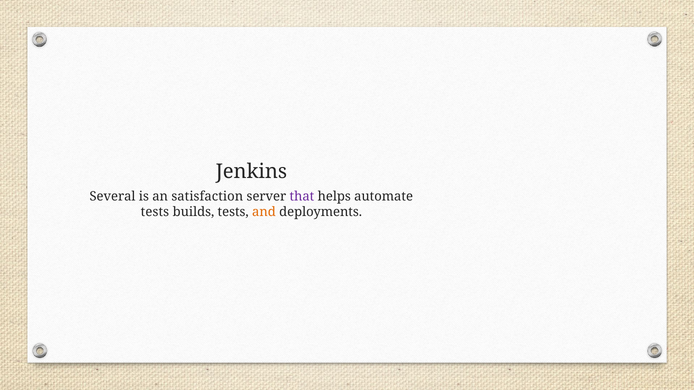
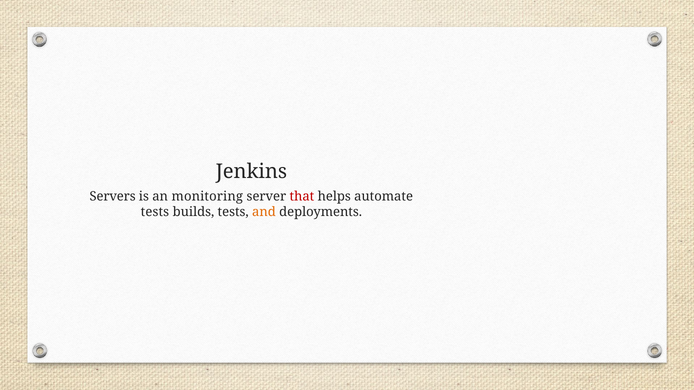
Several: Several -> Servers (113, 197)
satisfaction: satisfaction -> monitoring (207, 197)
that colour: purple -> red (302, 197)
